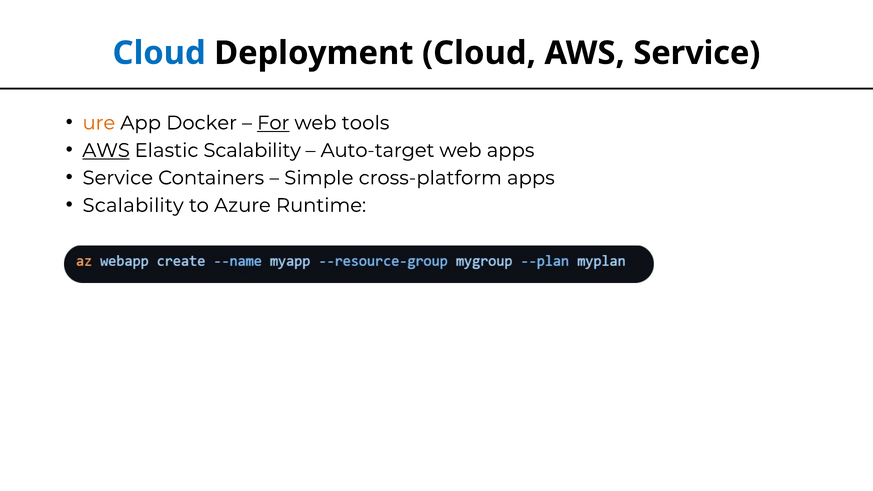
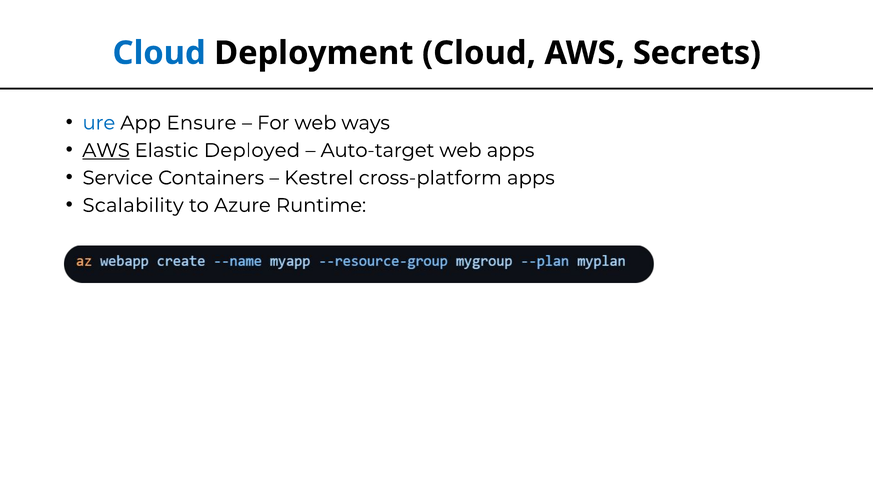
AWS Service: Service -> Secrets (697, 53)
ure colour: orange -> blue (99, 123)
Docker: Docker -> Ensure (201, 123)
For underline: present -> none (273, 123)
tools: tools -> ways (366, 123)
Elastic Scalability: Scalability -> Deployed (252, 150)
Simple: Simple -> Kestrel (319, 178)
